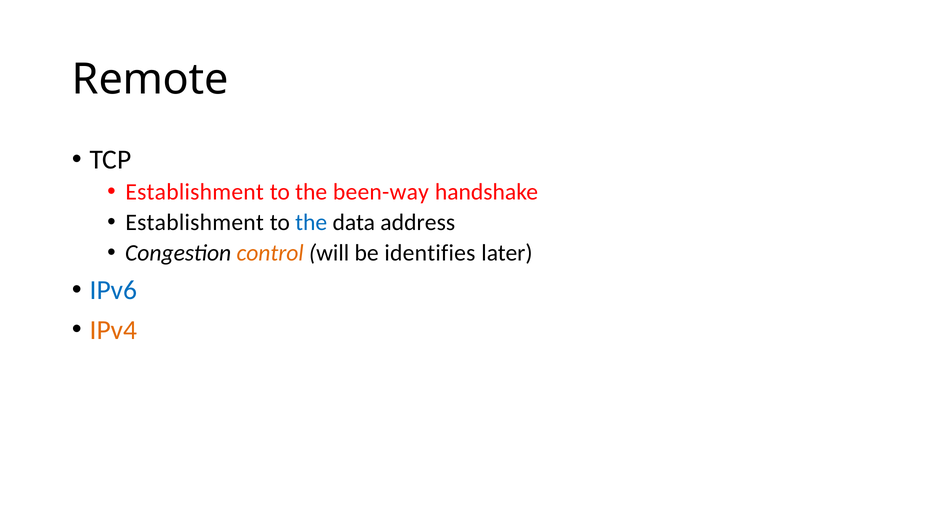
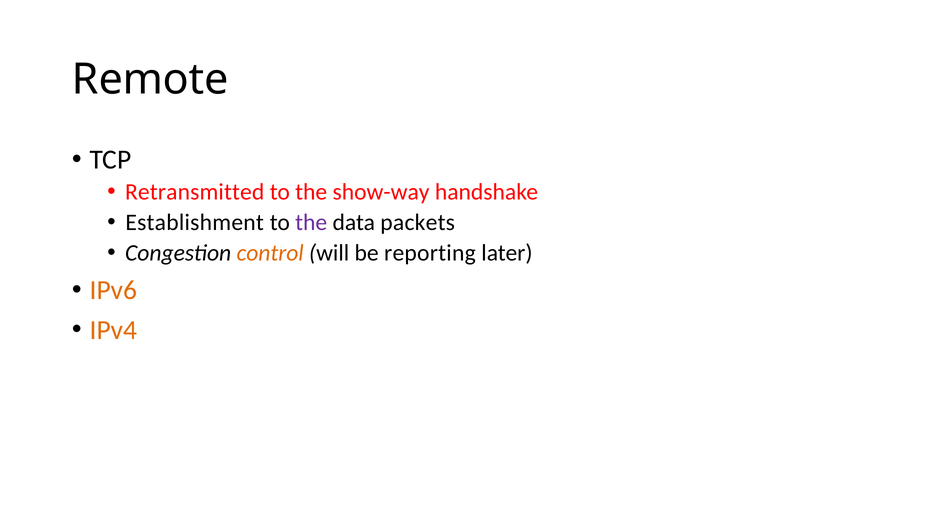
Establishment: Establishment -> Retransmitted (195, 192)
been-way: been-way -> show-way (381, 192)
the colour: blue -> purple (311, 223)
address: address -> packets (418, 223)
identifies: identifies -> reporting (430, 253)
IPv6 colour: blue -> orange (113, 290)
